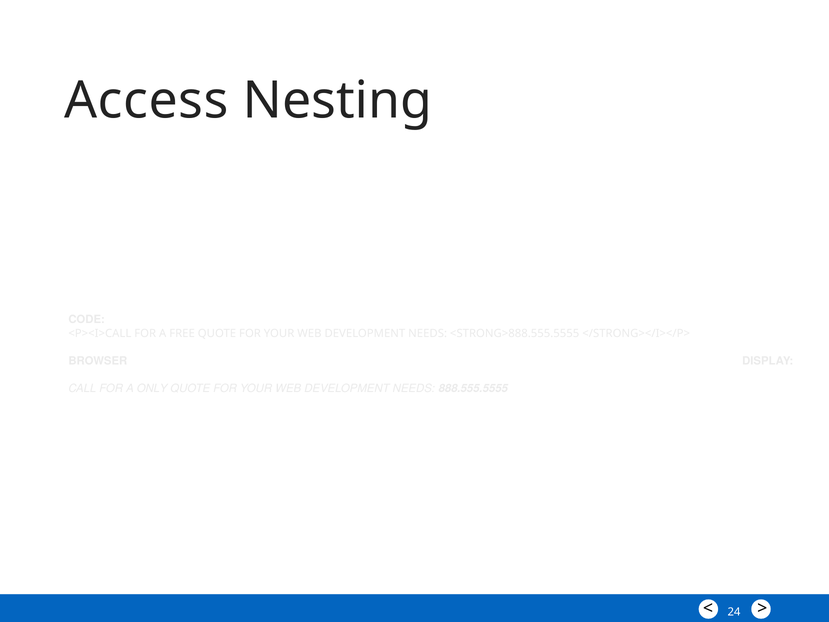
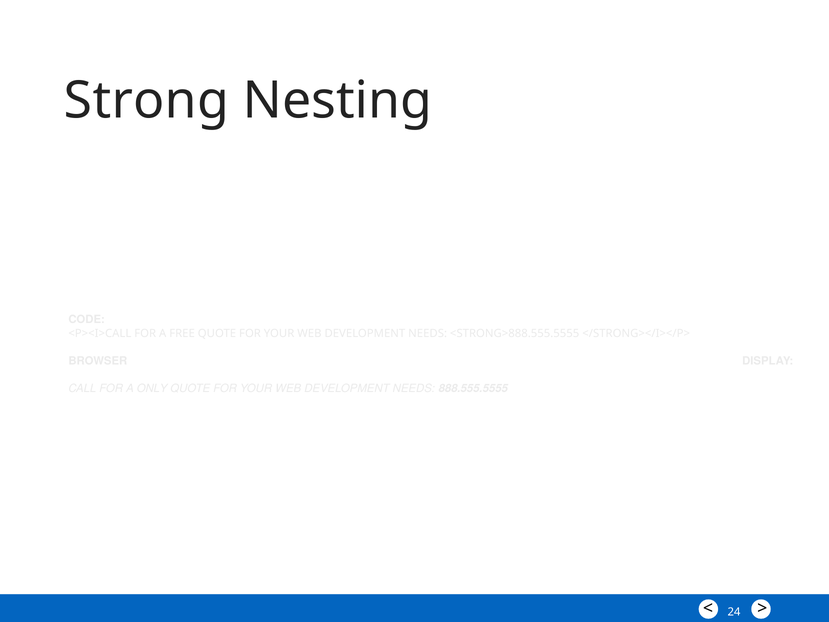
Access: Access -> Strong (147, 101)
